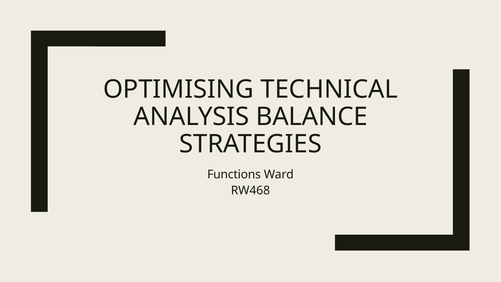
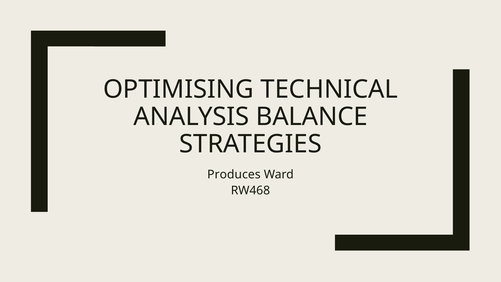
Functions: Functions -> Produces (234, 174)
